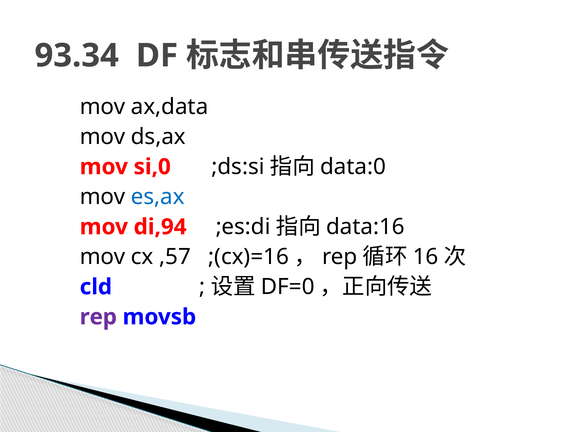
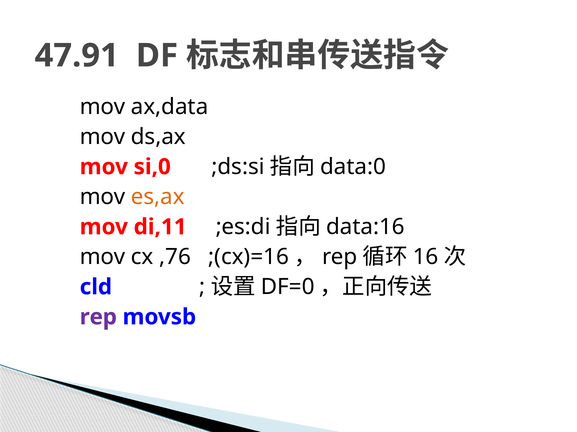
93.34: 93.34 -> 47.91 (77, 56)
es,ax colour: blue -> orange (158, 197)
di,94: di,94 -> di,11 (160, 227)
,57: ,57 -> ,76 (175, 257)
